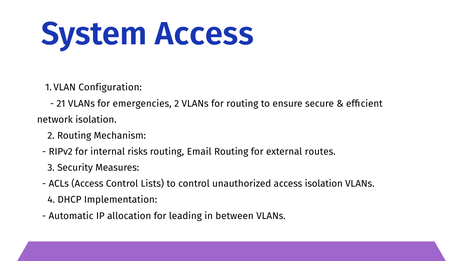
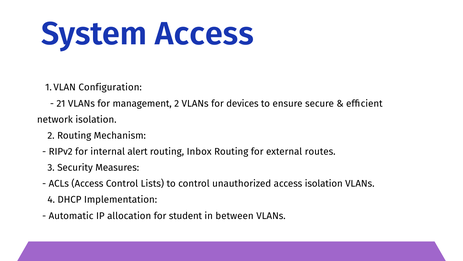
emergencies: emergencies -> management (142, 103)
for routing: routing -> devices (242, 103)
risks: risks -> alert (138, 151)
Email: Email -> Inbox (199, 151)
leading: leading -> student (185, 215)
